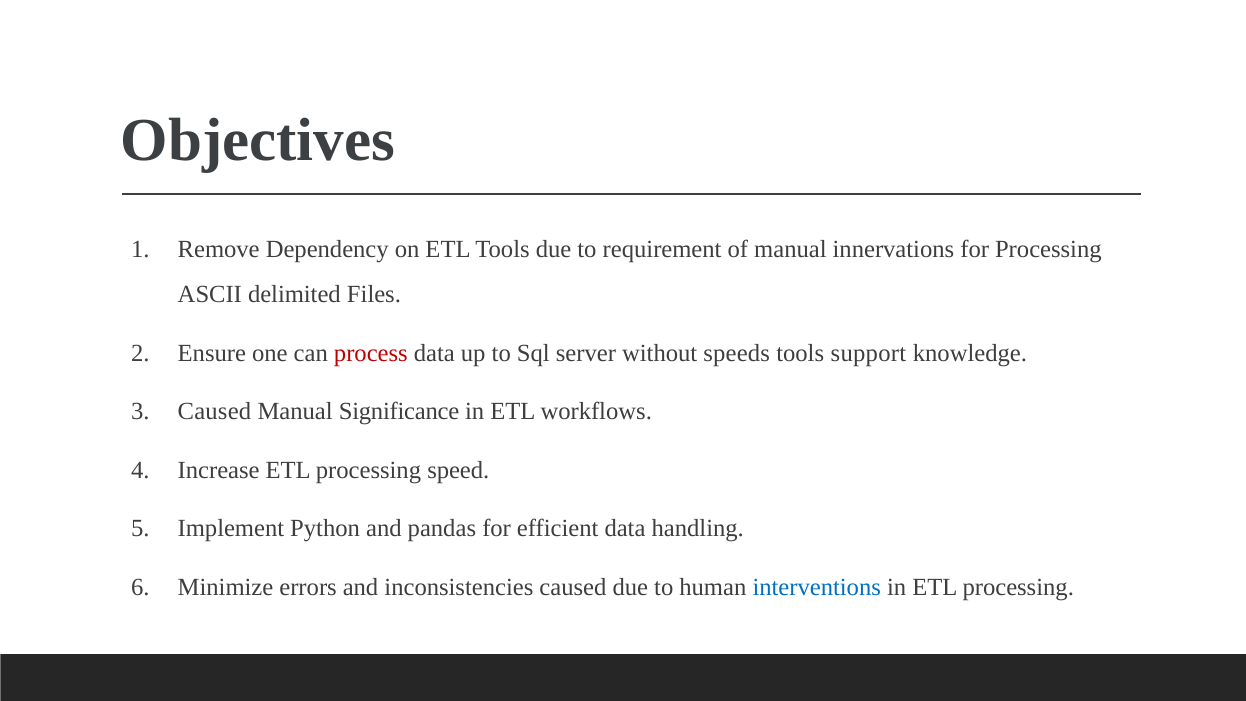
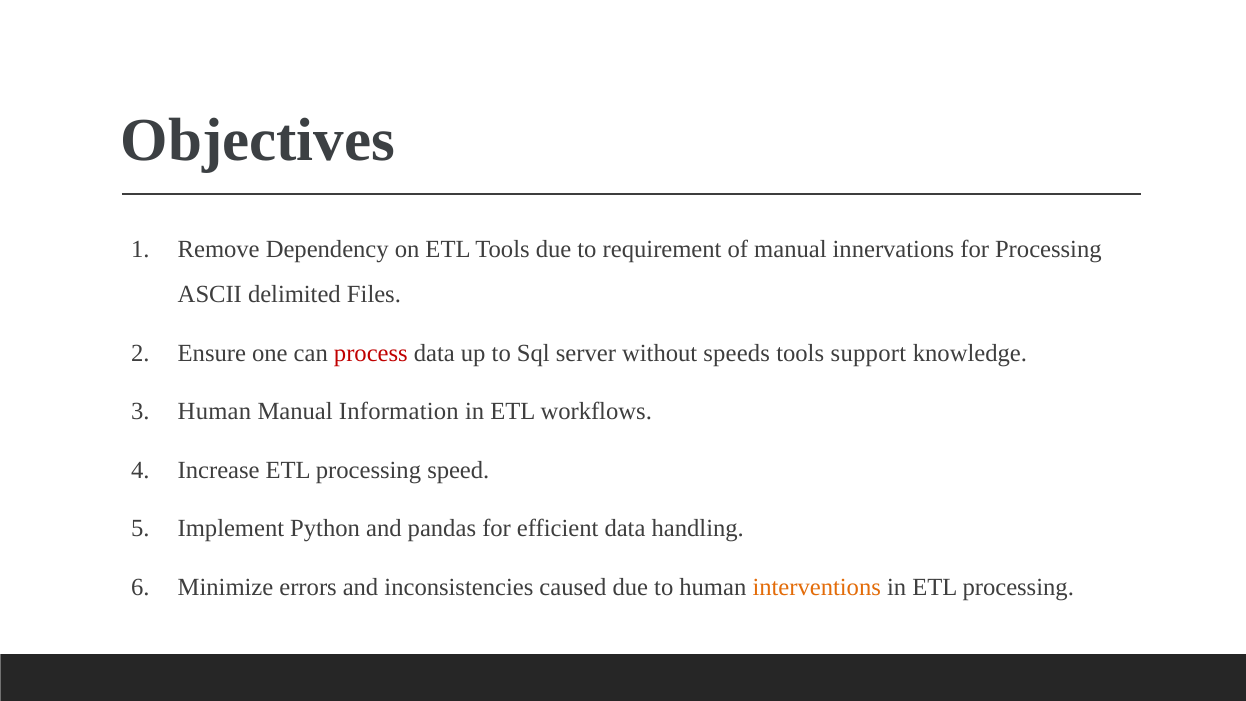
Caused: Caused -> Human (214, 411)
Significance: Significance -> Information (399, 411)
interventions colour: blue -> orange (817, 587)
